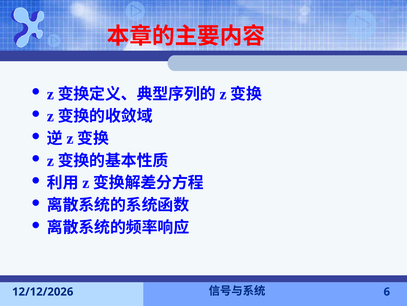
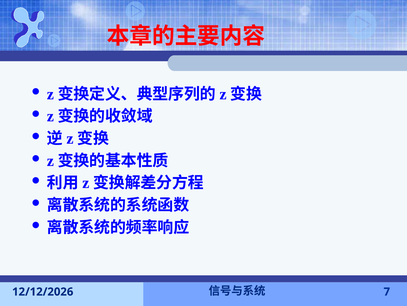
6: 6 -> 7 (387, 291)
